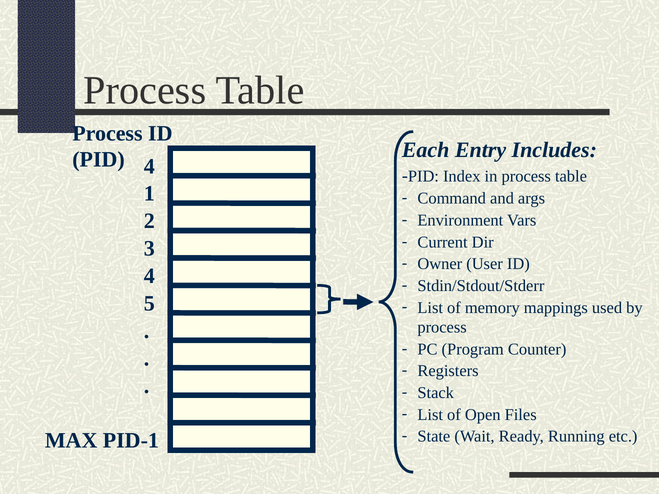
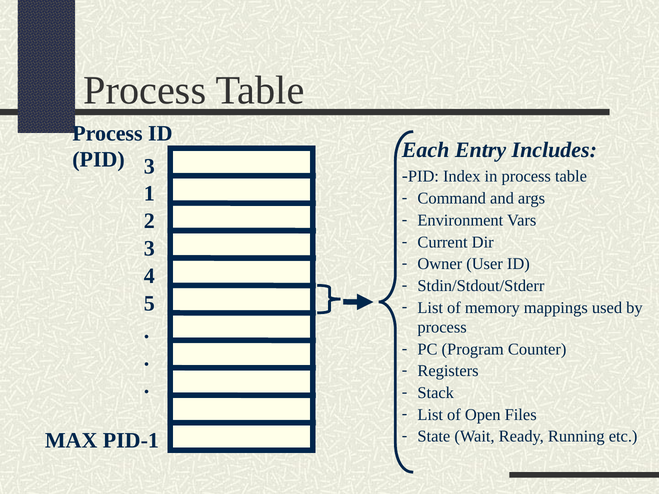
PID 4: 4 -> 3 (149, 166)
